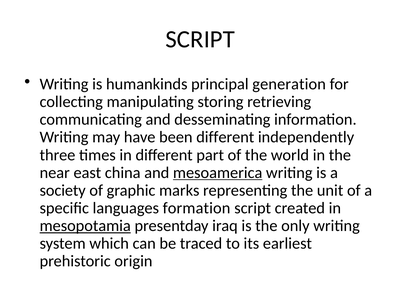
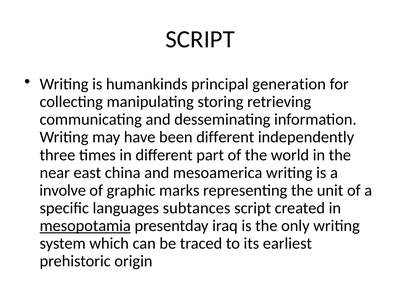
mesoamerica underline: present -> none (218, 172)
society: society -> involve (63, 190)
formation: formation -> subtances (197, 208)
